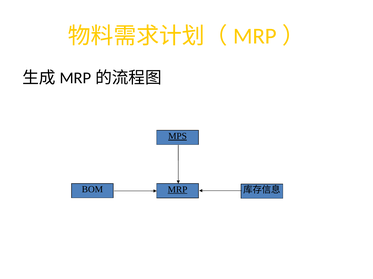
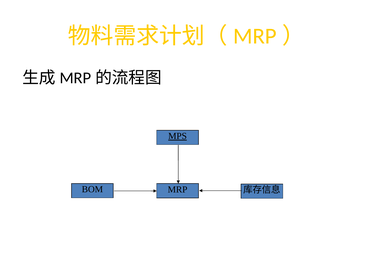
MRP underline: present -> none (178, 190)
